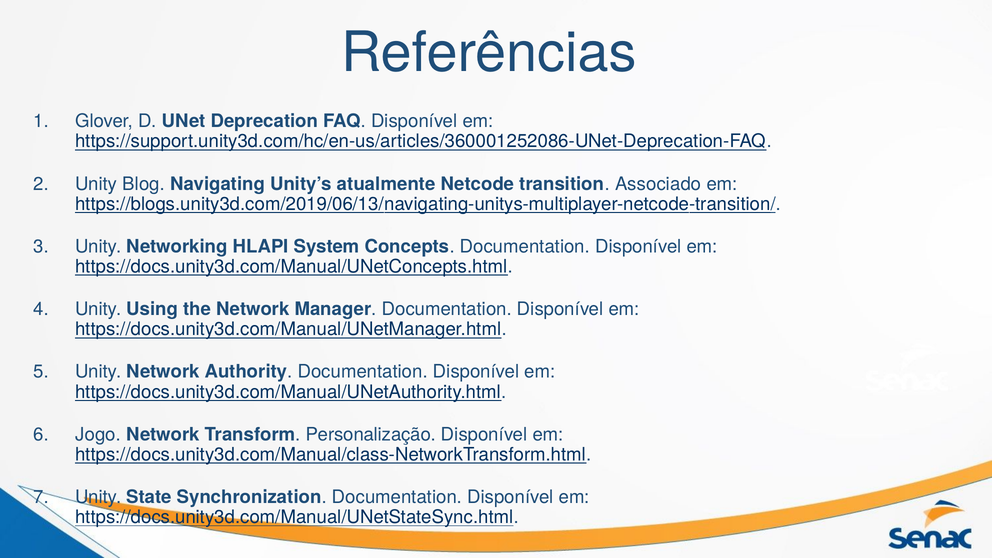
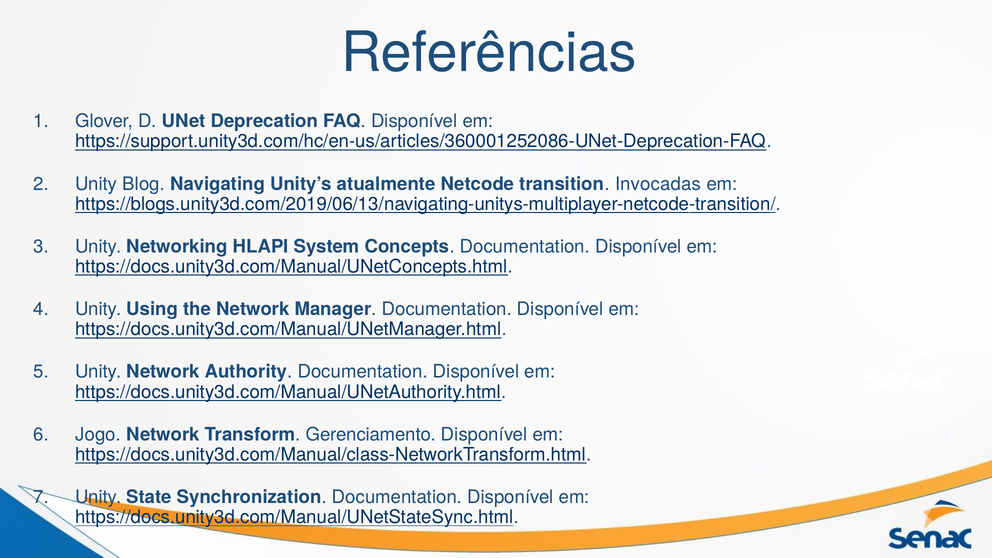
Associado: Associado -> Invocadas (658, 184)
Personalização: Personalização -> Gerenciamento (371, 434)
